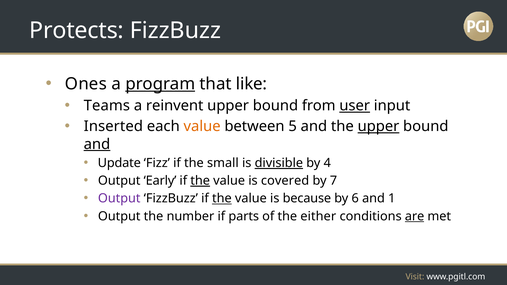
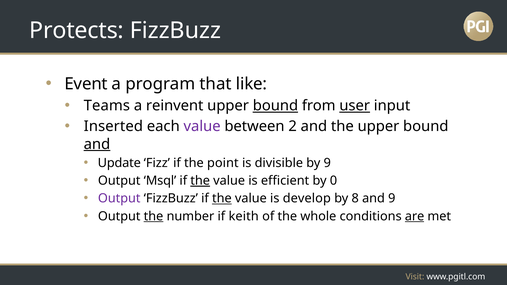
Ones: Ones -> Event (86, 84)
program underline: present -> none (160, 84)
bound underline: none -> present (275, 106)
value colour: orange -> purple (202, 126)
5: 5 -> 2 (293, 126)
upper underline: present -> none (378, 126)
small: small -> point (223, 163)
divisible underline: present -> none (279, 163)
by 4: 4 -> 9 (327, 163)
Early: Early -> Msql (160, 181)
covered: covered -> efficient (285, 181)
7: 7 -> 0 (333, 181)
because: because -> develop (307, 199)
6: 6 -> 8 (355, 199)
and 1: 1 -> 9 (392, 199)
the underline: none -> present (154, 216)
parts: parts -> keith (244, 216)
either: either -> whole (318, 216)
